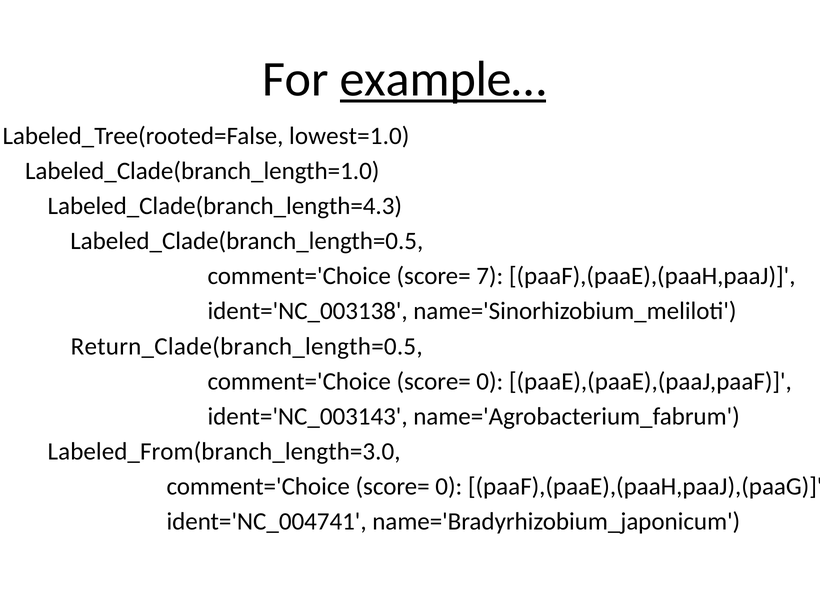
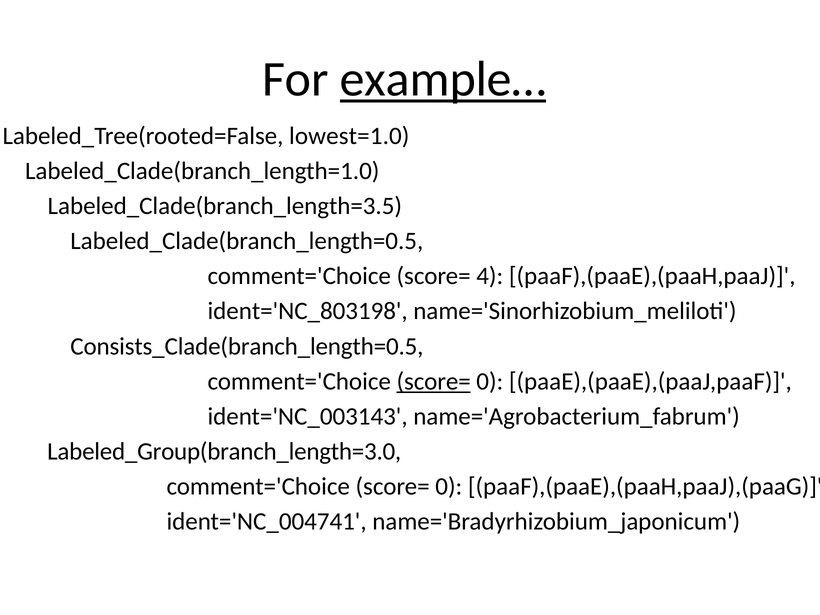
Labeled_Clade(branch_length=4.3: Labeled_Clade(branch_length=4.3 -> Labeled_Clade(branch_length=3.5 (225, 206)
7: 7 -> 4 (490, 276)
ident='NC_003138: ident='NC_003138 -> ident='NC_803198 (308, 311)
Return_Clade(branch_length=0.5: Return_Clade(branch_length=0.5 -> Consists_Clade(branch_length=0.5 (247, 346)
score= underline: none -> present (434, 381)
Labeled_From(branch_length=3.0: Labeled_From(branch_length=3.0 -> Labeled_Group(branch_length=3.0 (224, 451)
